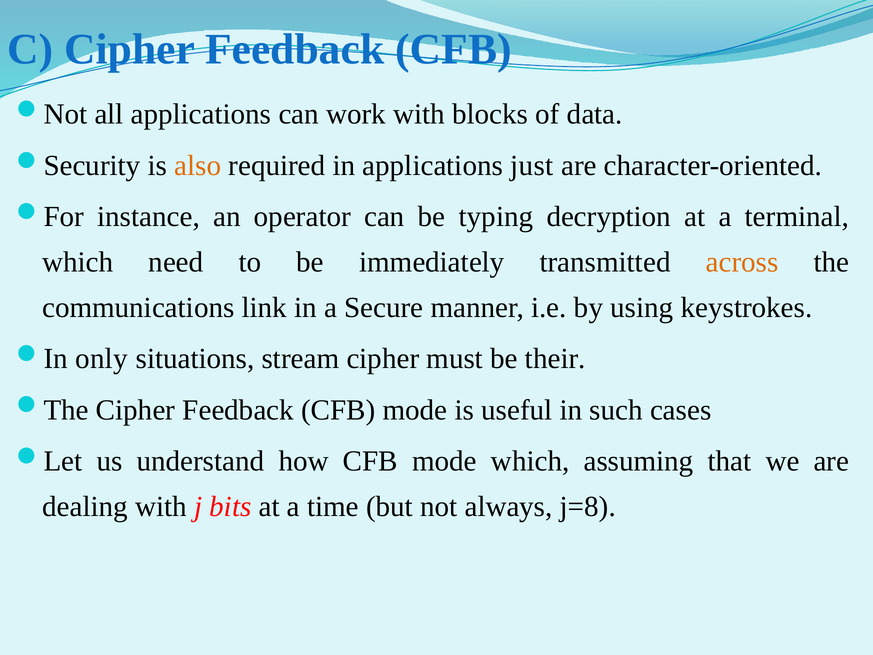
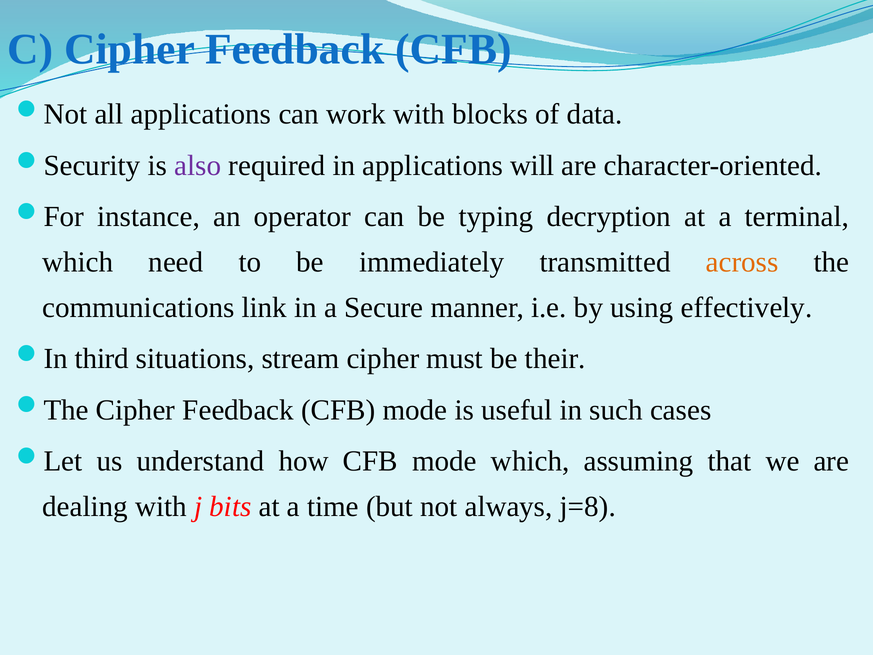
also colour: orange -> purple (198, 166)
just: just -> will (532, 166)
keystrokes: keystrokes -> effectively (747, 307)
only: only -> third (102, 359)
